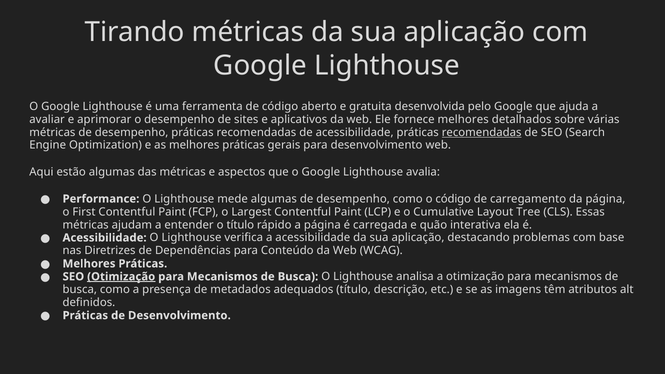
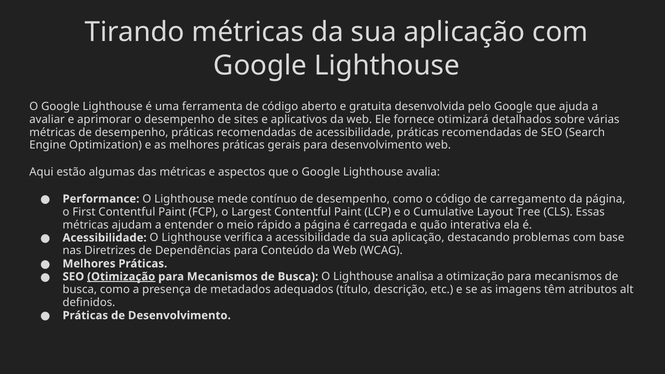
fornece melhores: melhores -> otimizará (463, 119)
recomendadas underline: present -> none (482, 132)
mede algumas: algumas -> contínuo (274, 199)
o título: título -> meio (240, 225)
